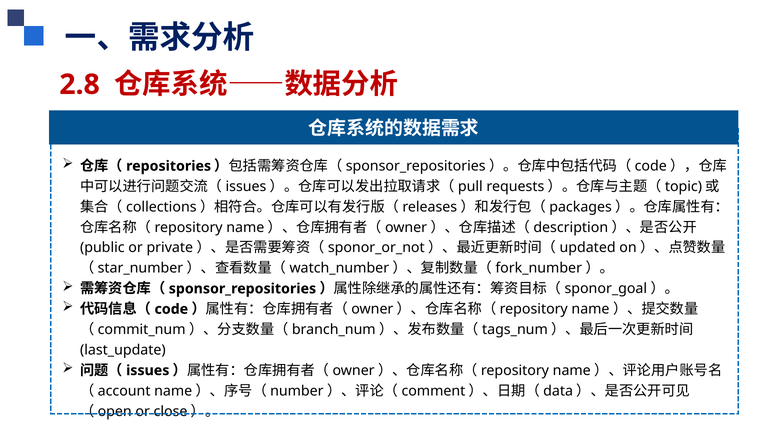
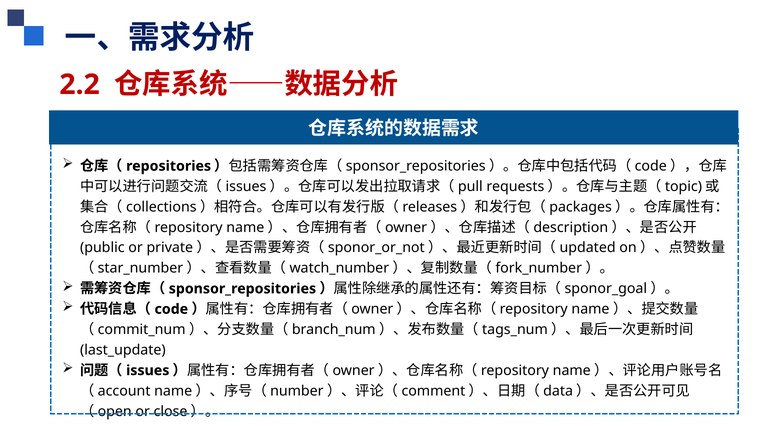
2.8: 2.8 -> 2.2 (80, 85)
